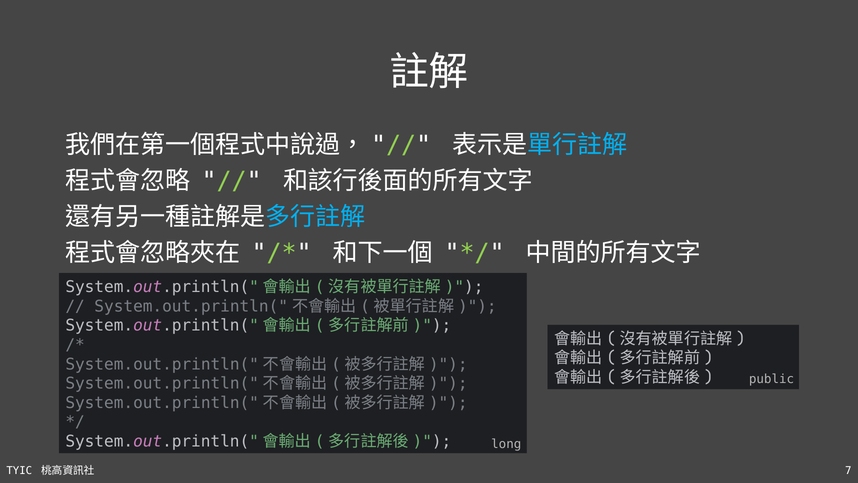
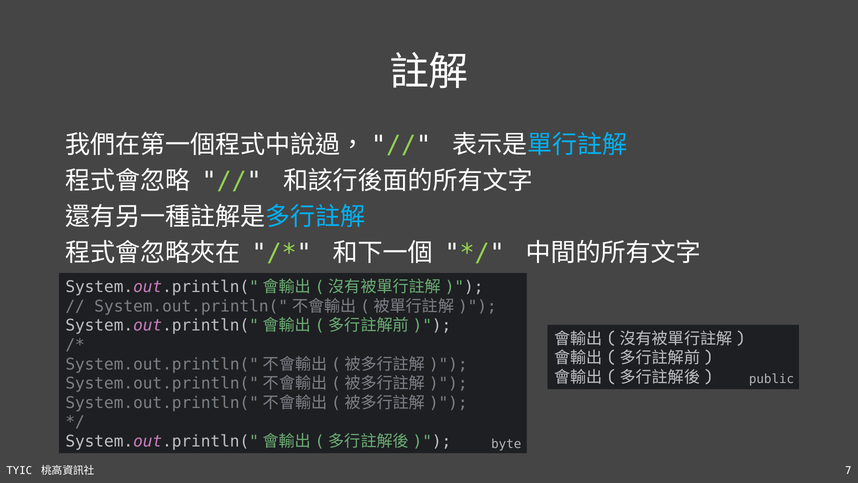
long: long -> byte (506, 444)
